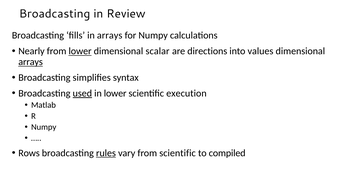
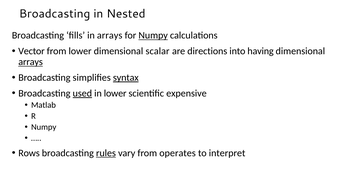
Review: Review -> Nested (126, 14)
Numpy underline: none -> present (153, 36)
Nearly: Nearly -> Vector (31, 51)
lower underline: present -> none (80, 51)
values: values -> having (261, 51)
syntax underline: none -> present (126, 78)
execution: execution -> expensive (186, 94)
from scientific: scientific -> operates (178, 153)
compiled: compiled -> interpret (227, 153)
